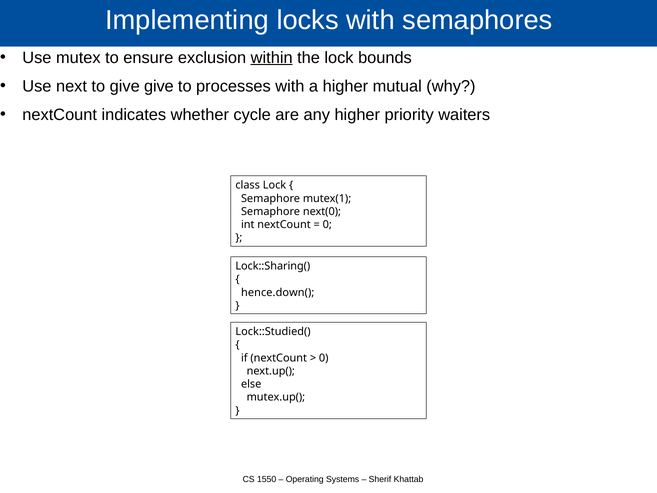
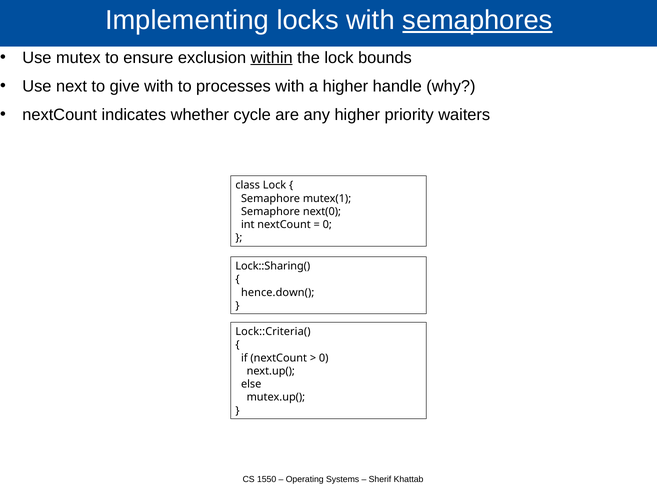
semaphores underline: none -> present (477, 20)
give give: give -> with (159, 86)
mutual: mutual -> handle (397, 86)
Lock::Studied(: Lock::Studied( -> Lock::Criteria( (273, 331)
